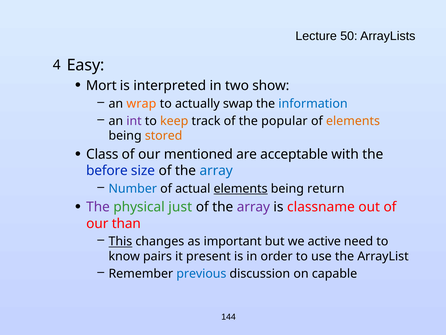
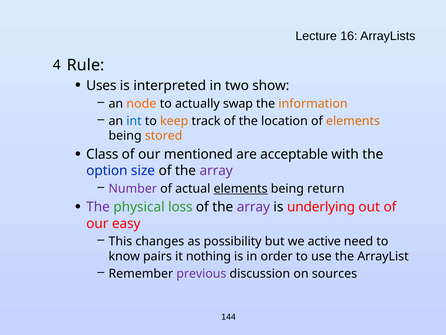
50: 50 -> 16 (349, 36)
Easy: Easy -> Rule (86, 65)
Mort: Mort -> Uses (101, 85)
wrap: wrap -> node (141, 103)
information colour: blue -> orange (313, 103)
int colour: purple -> blue (134, 121)
popular: popular -> location (284, 121)
before: before -> option (107, 170)
array colour: blue -> purple (216, 170)
Number colour: blue -> purple (133, 188)
just: just -> loss (180, 207)
classname: classname -> underlying (321, 207)
than: than -> easy (126, 223)
This underline: present -> none (120, 241)
important: important -> possibility (233, 241)
present: present -> nothing (209, 256)
previous colour: blue -> purple (201, 273)
capable: capable -> sources (334, 273)
